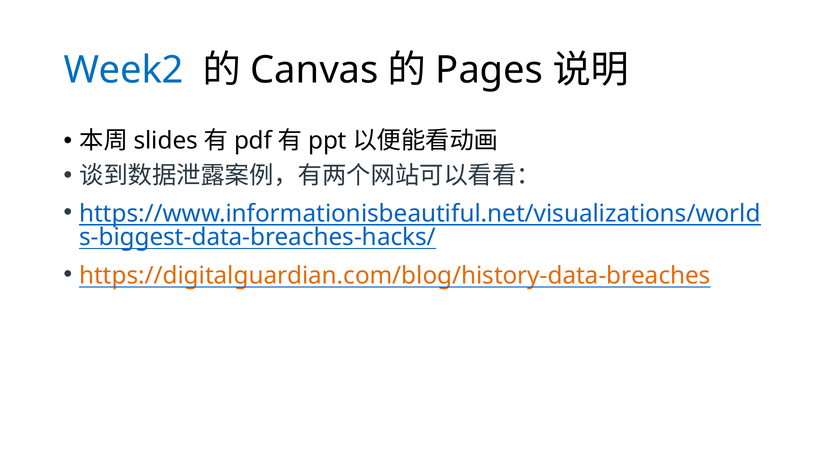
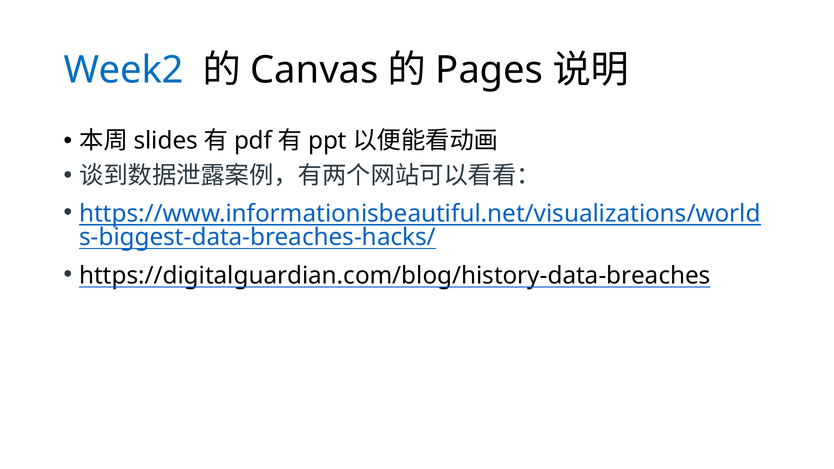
https://digitalguardian.com/blog/history-data-breaches colour: orange -> black (395, 276)
